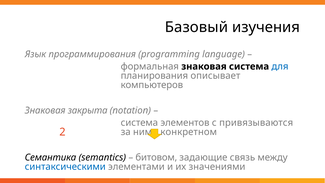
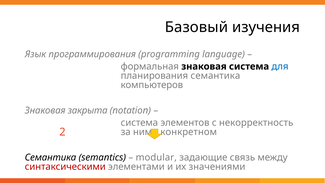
планирования описывает: описывает -> семантика (215, 76)
привязываются: привязываются -> некорректность (256, 123)
битовом: битовом -> modular (156, 157)
синтаксическими colour: blue -> red (65, 167)
